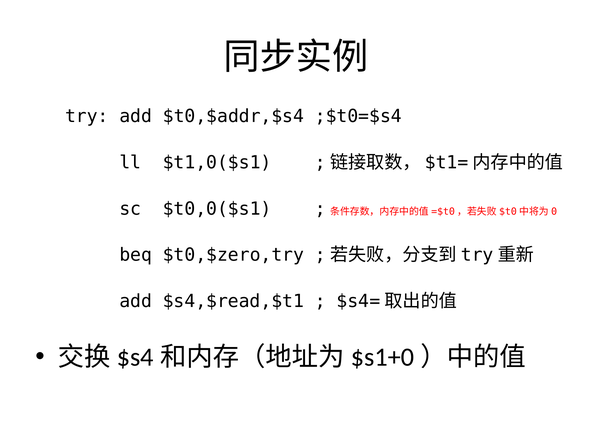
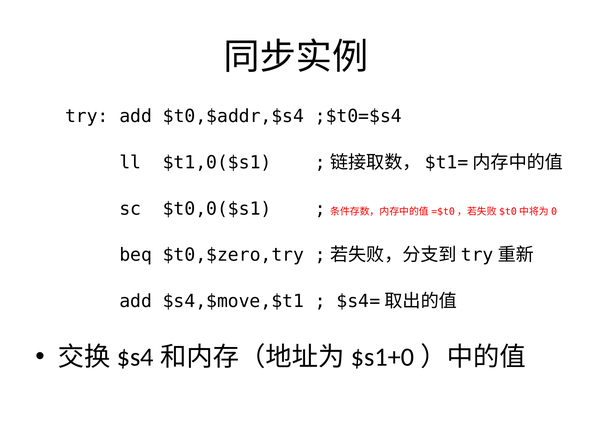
$s4,$read,$t1: $s4,$read,$t1 -> $s4,$move,$t1 (233, 301)
